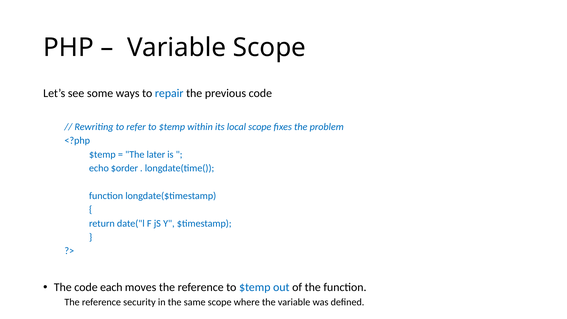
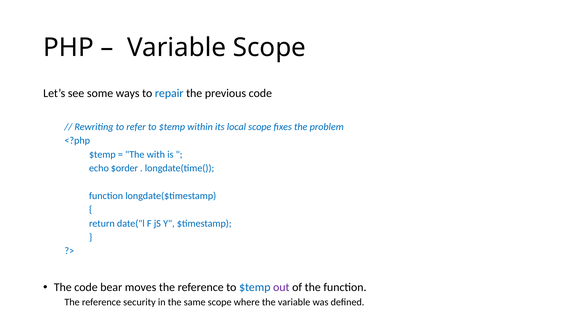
later: later -> with (156, 154)
each: each -> bear (111, 287)
out colour: blue -> purple (281, 287)
